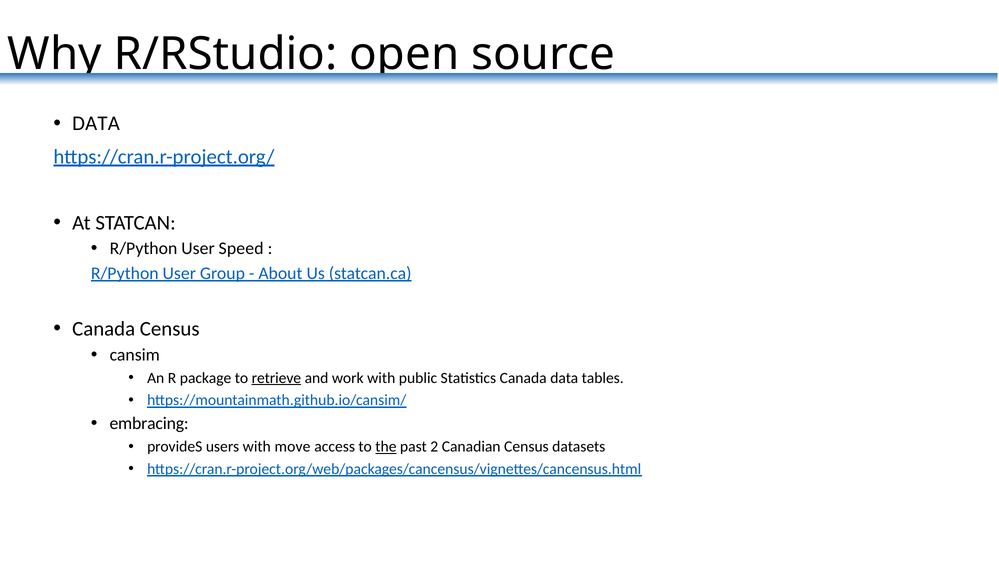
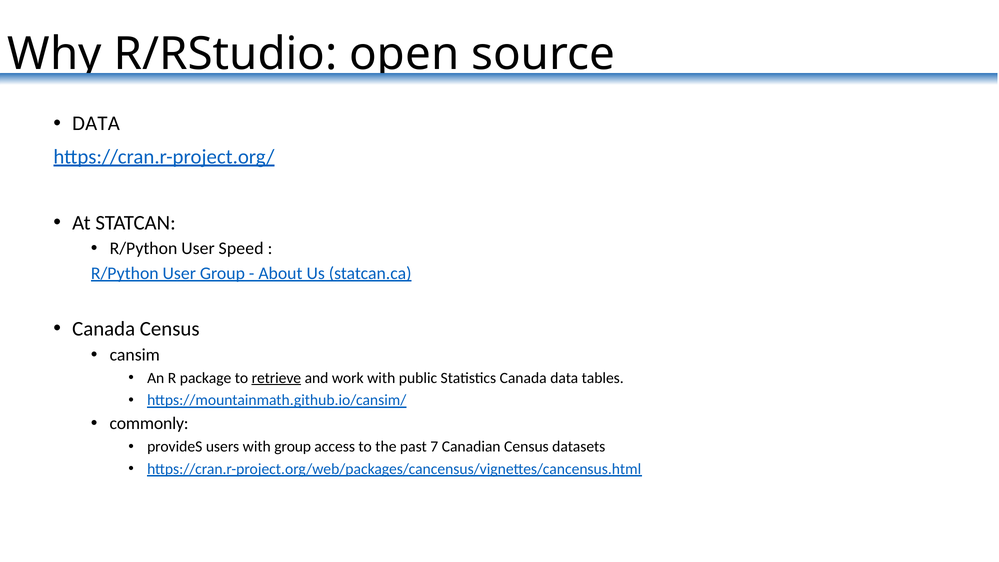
embracing: embracing -> commonly (149, 423)
with move: move -> group (293, 447)
the underline: present -> none (386, 447)
2: 2 -> 7 (434, 447)
